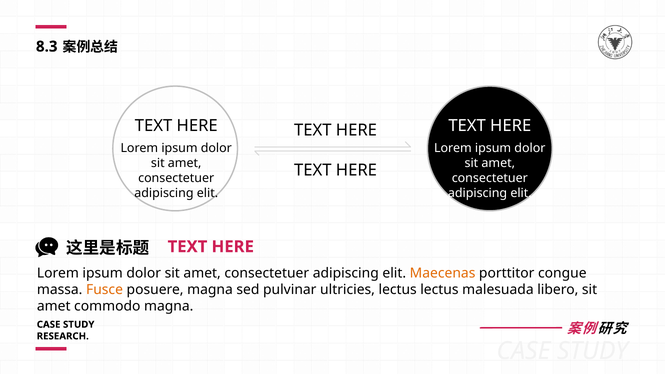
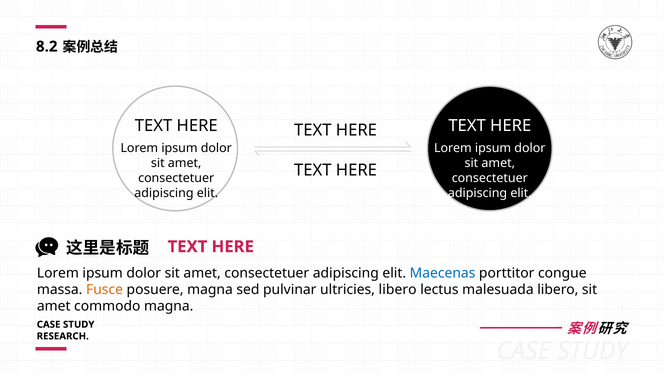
8.3: 8.3 -> 8.2 (47, 47)
Maecenas colour: orange -> blue (443, 273)
ultricies lectus: lectus -> libero (398, 290)
